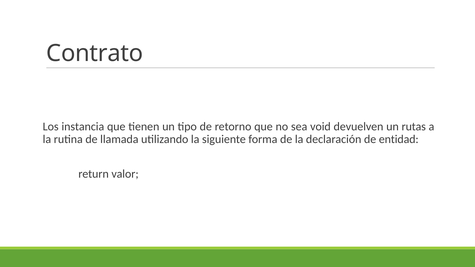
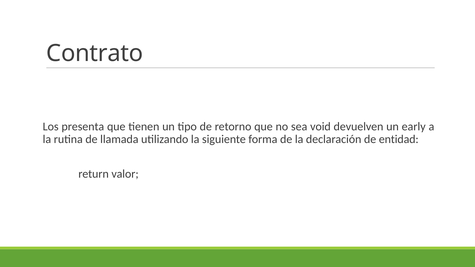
instancia: instancia -> presenta (83, 127)
rutas: rutas -> early (414, 127)
